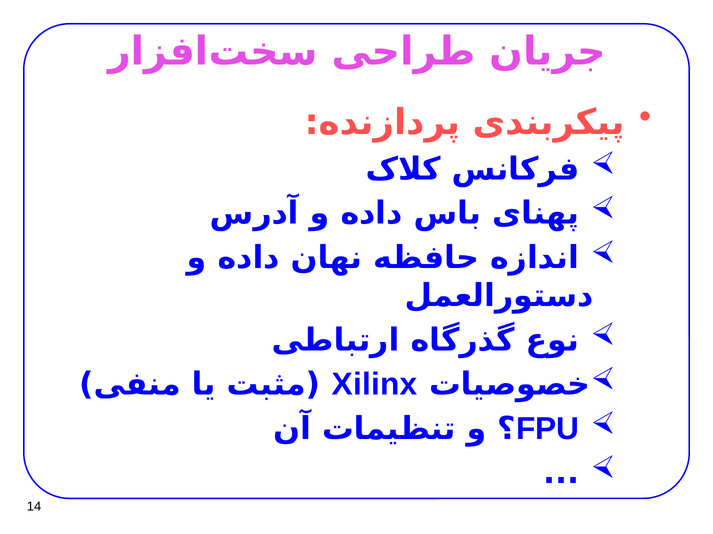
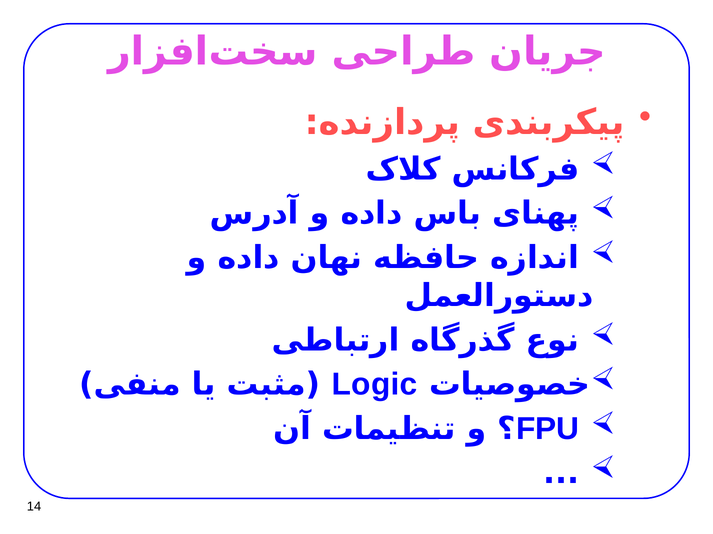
Xilinx: Xilinx -> Logic (375, 385)
